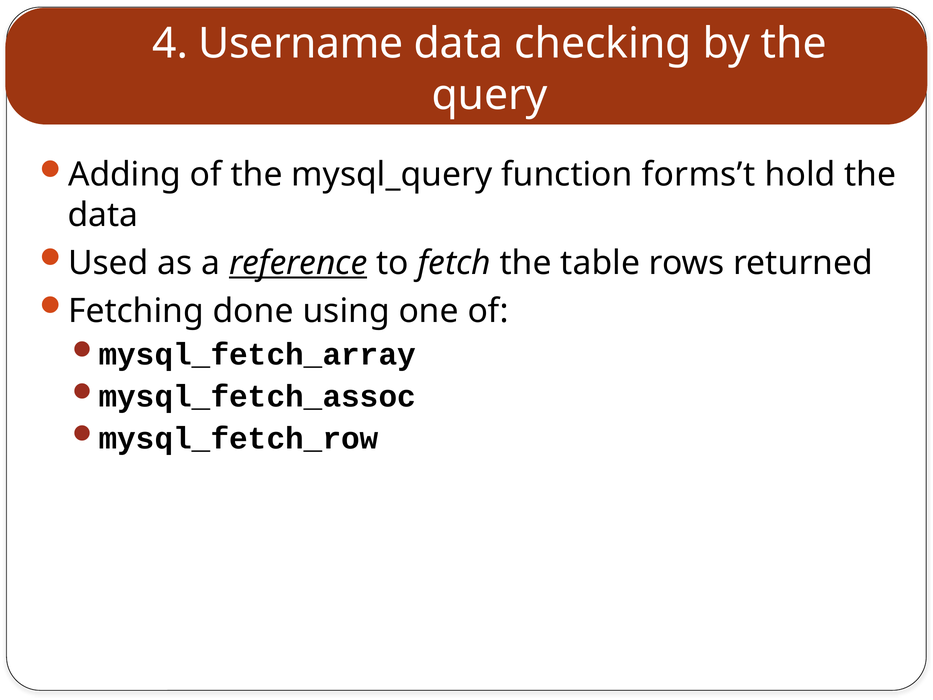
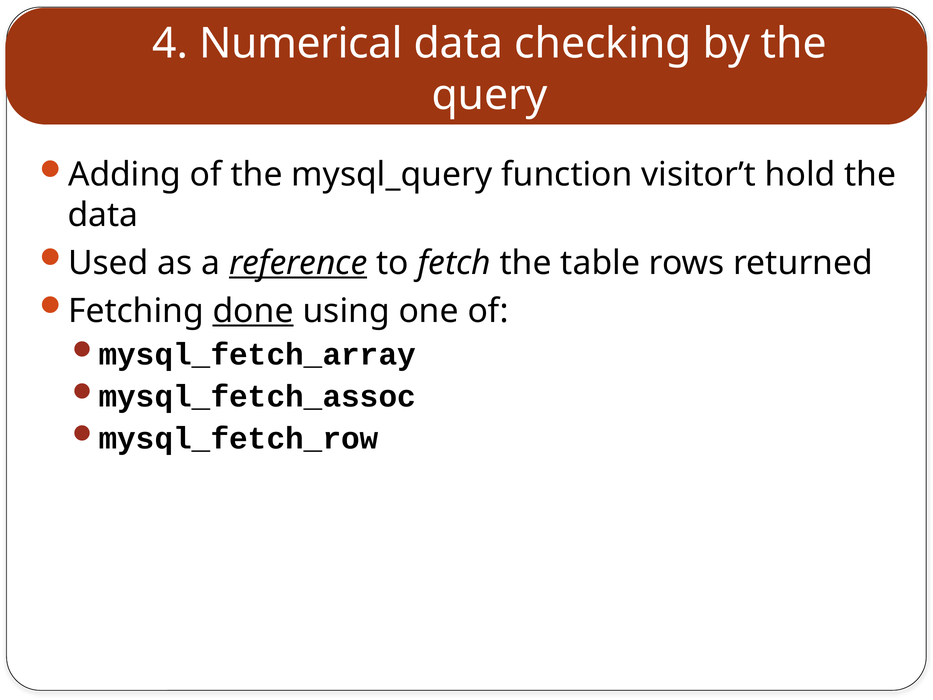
Username: Username -> Numerical (301, 44)
forms’t: forms’t -> visitor’t (699, 175)
done underline: none -> present (253, 311)
